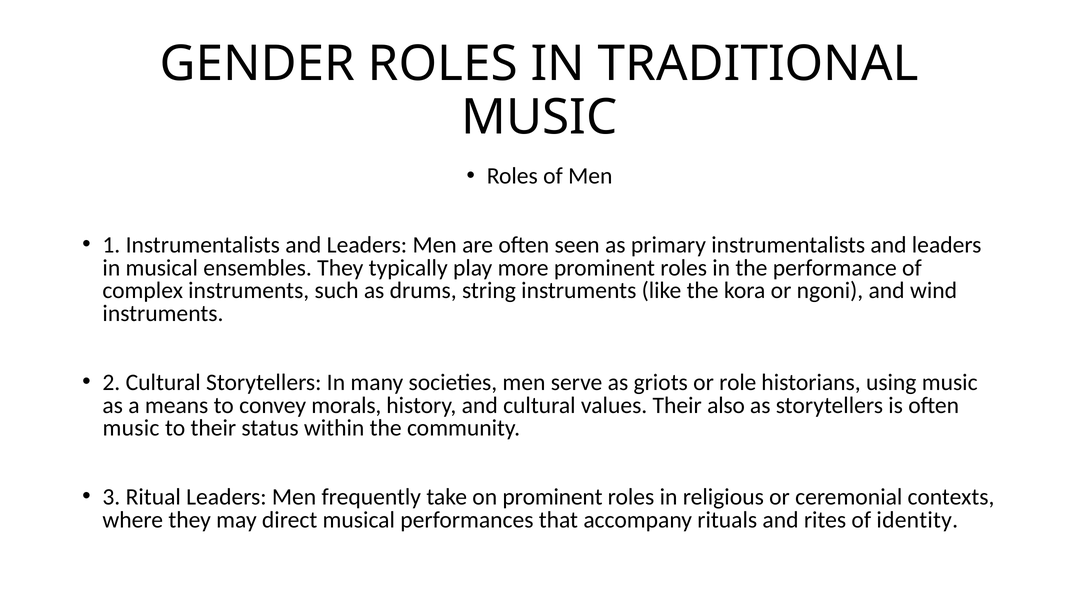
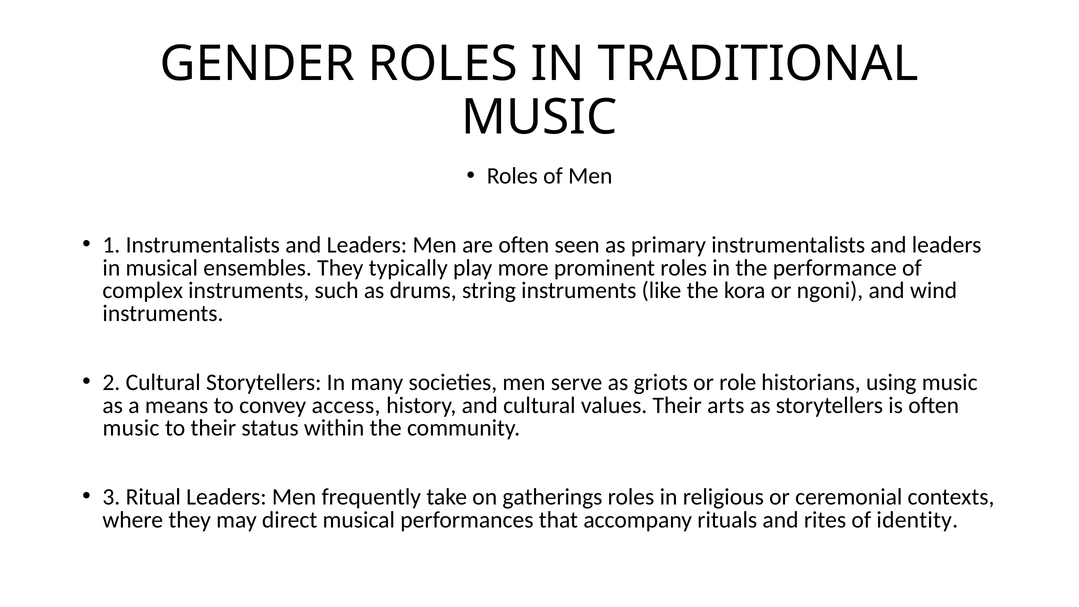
morals: morals -> access (346, 405)
also: also -> arts (726, 405)
on prominent: prominent -> gatherings (552, 497)
